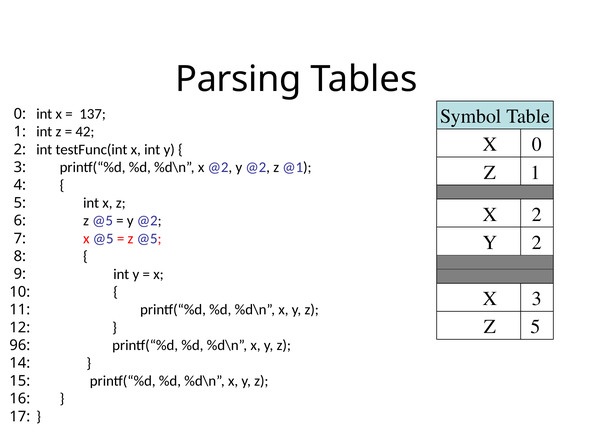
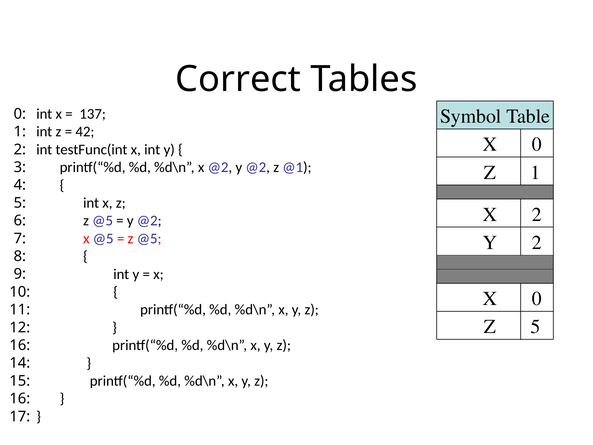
Parsing: Parsing -> Correct (238, 79)
3: 3 -> 0 (537, 298)
96: 96 -> 16 (20, 345)
